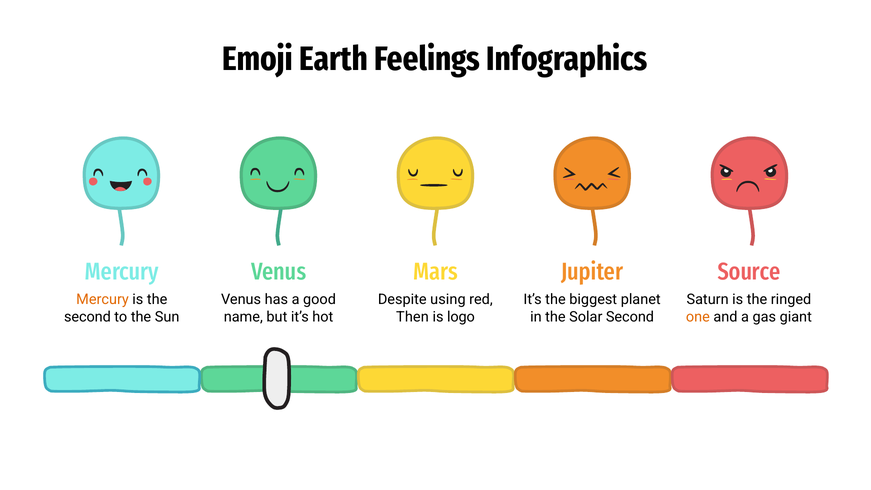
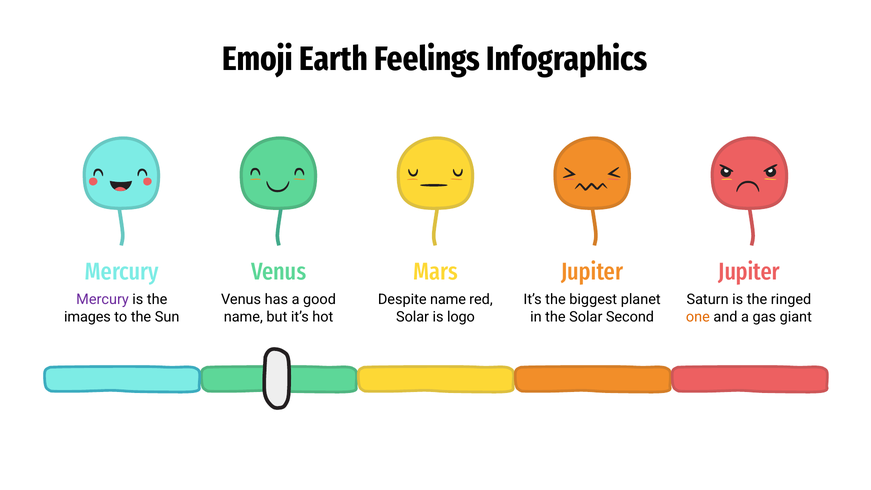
Source: Source -> Jupiter (749, 272)
Mercury colour: orange -> purple (102, 299)
Despite using: using -> name (448, 299)
second: second -> images (87, 317)
Then: Then -> Solar (413, 317)
